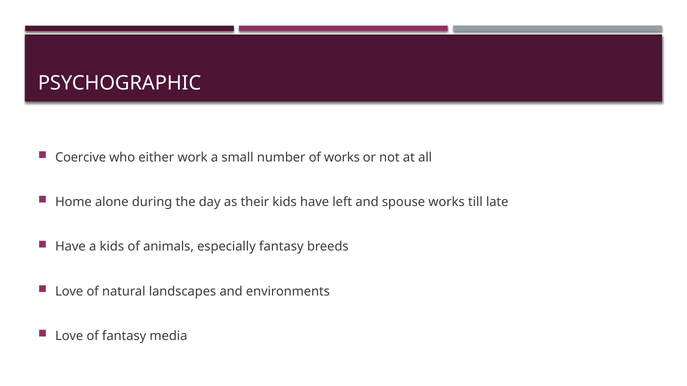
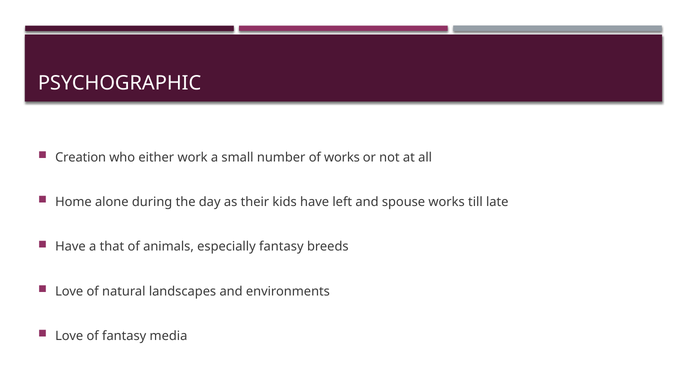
Coercive: Coercive -> Creation (81, 158)
a kids: kids -> that (112, 247)
